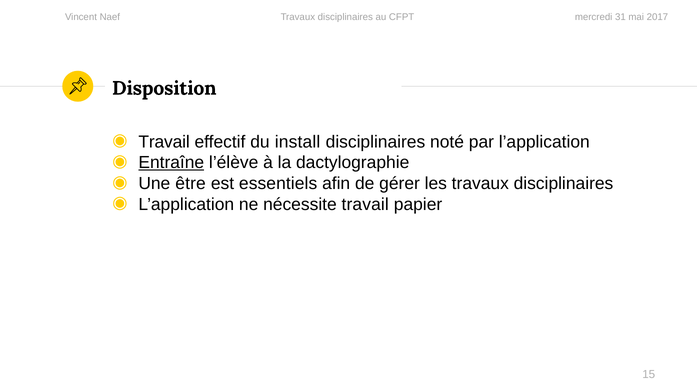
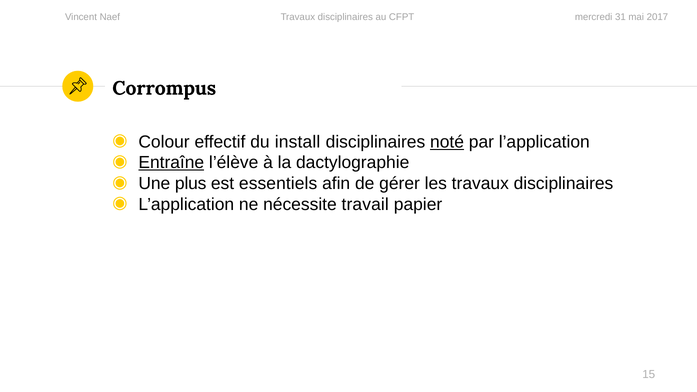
Disposition: Disposition -> Corrompus (164, 88)
Travail: Travail -> Colour (164, 142)
noté underline: none -> present (447, 142)
être: être -> plus (191, 184)
